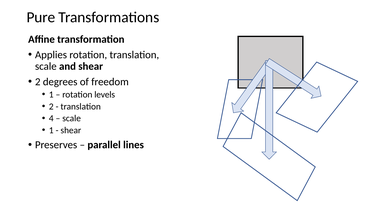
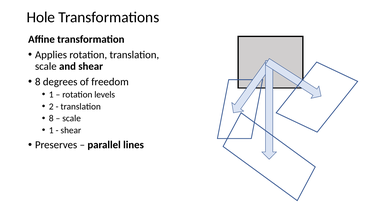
Pure: Pure -> Hole (41, 17)
2: 2 -> 8 (38, 82)
4: 4 -> 8 (51, 118)
